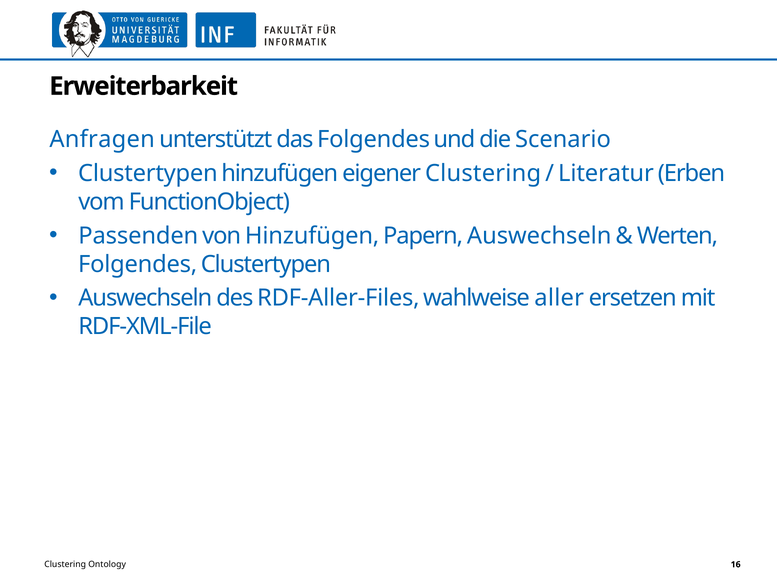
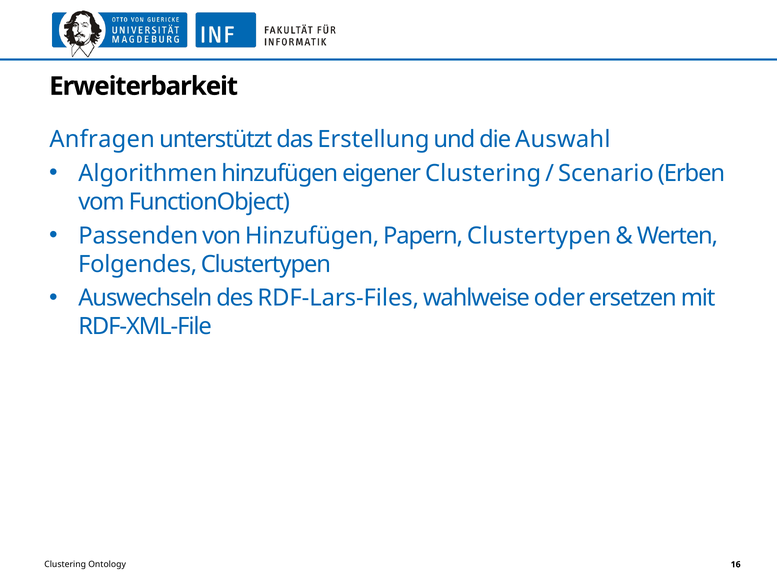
das Folgendes: Folgendes -> Erstellung (373, 139)
Scenario: Scenario -> Auswahl (563, 139)
Clustertypen: Clustertypen -> Algorithmen (148, 173)
Literatur: Literatur -> Scenario (606, 173)
Papern Auswechseln: Auswechseln -> Clustertypen (539, 236)
RDF-Aller-Files: RDF-Aller-Files -> RDF-Lars-Files (338, 298)
aller: aller -> oder (559, 298)
